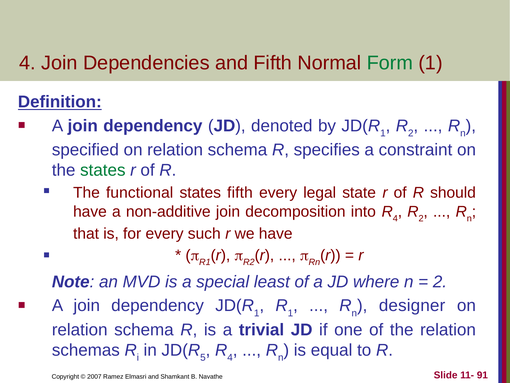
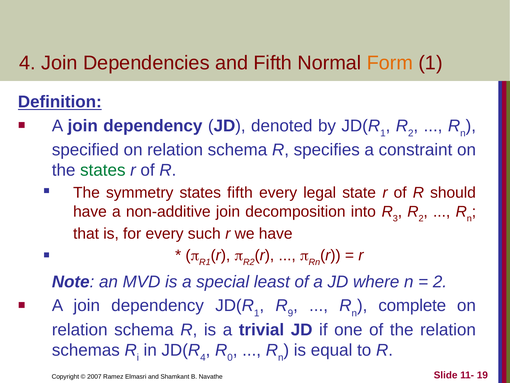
Form colour: green -> orange (390, 63)
functional: functional -> symmetry (140, 193)
into R 4: 4 -> 3 (395, 218)
R 1: 1 -> 9 (290, 313)
designer: designer -> complete (412, 305)
5: 5 -> 4 (203, 357)
4: 4 -> 0 (230, 357)
91: 91 -> 19 (482, 375)
